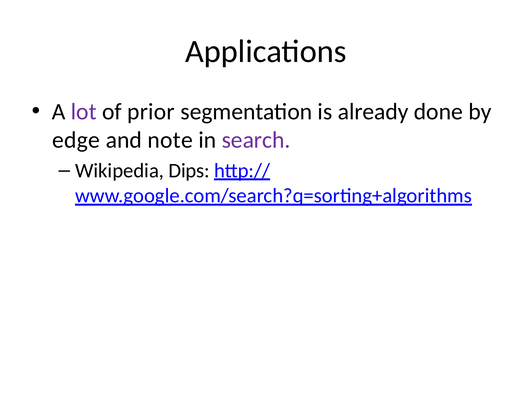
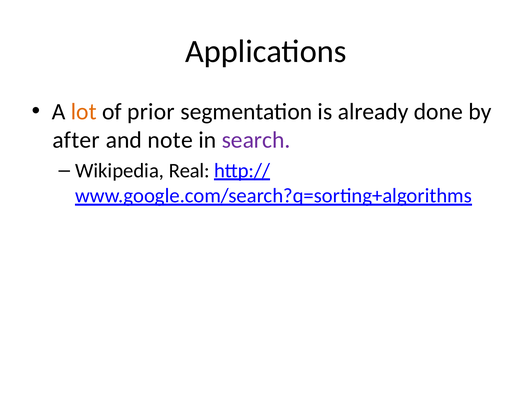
lot colour: purple -> orange (84, 112)
edge: edge -> after (76, 140)
Dips: Dips -> Real (189, 171)
